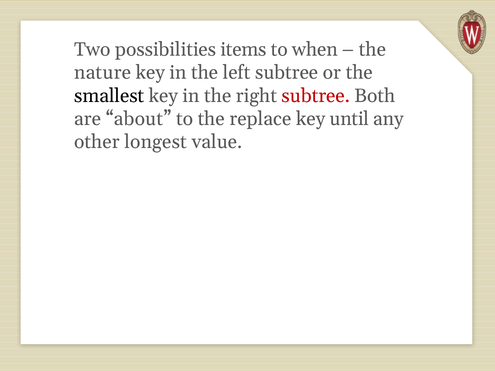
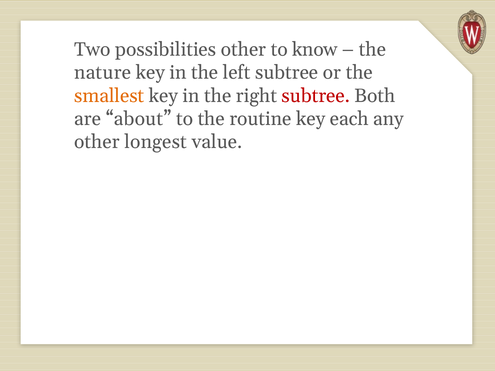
possibilities items: items -> other (243, 50)
when: when -> know (315, 50)
smallest colour: black -> orange (109, 96)
replace: replace -> routine (260, 119)
until: until -> each (349, 119)
